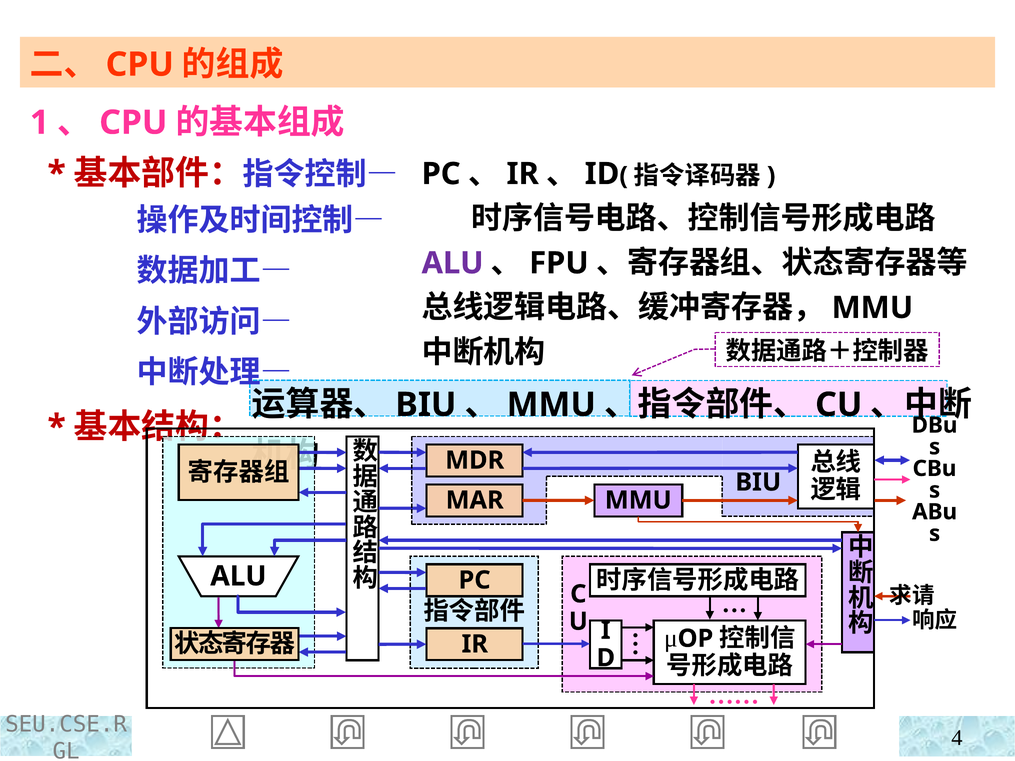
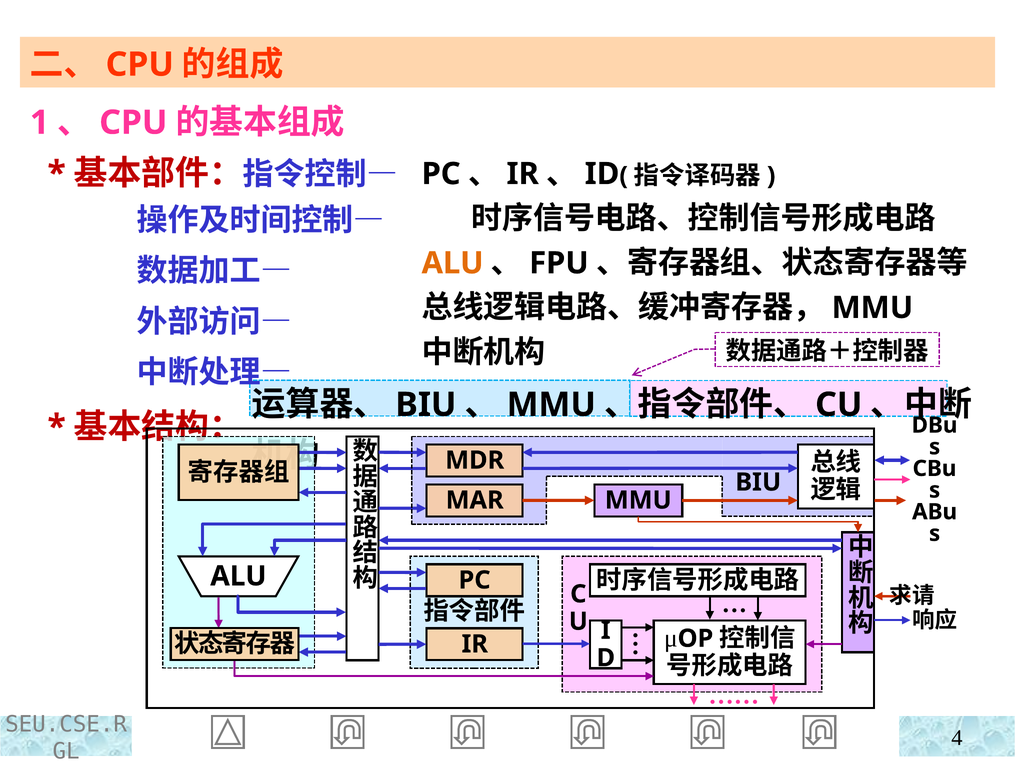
ALU colour: purple -> orange (453, 263)
